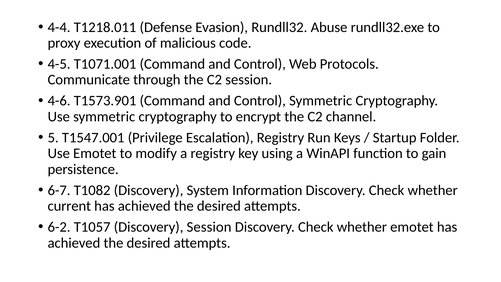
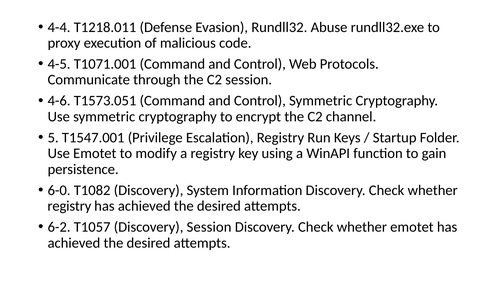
T1573.901: T1573.901 -> T1573.051 (105, 101)
6-7: 6-7 -> 6-0 (59, 190)
current: current -> registry (69, 206)
